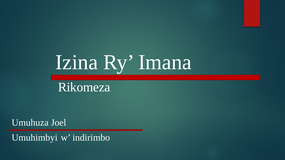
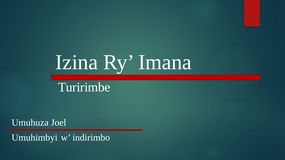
Rikomeza: Rikomeza -> Turirimbe (84, 87)
